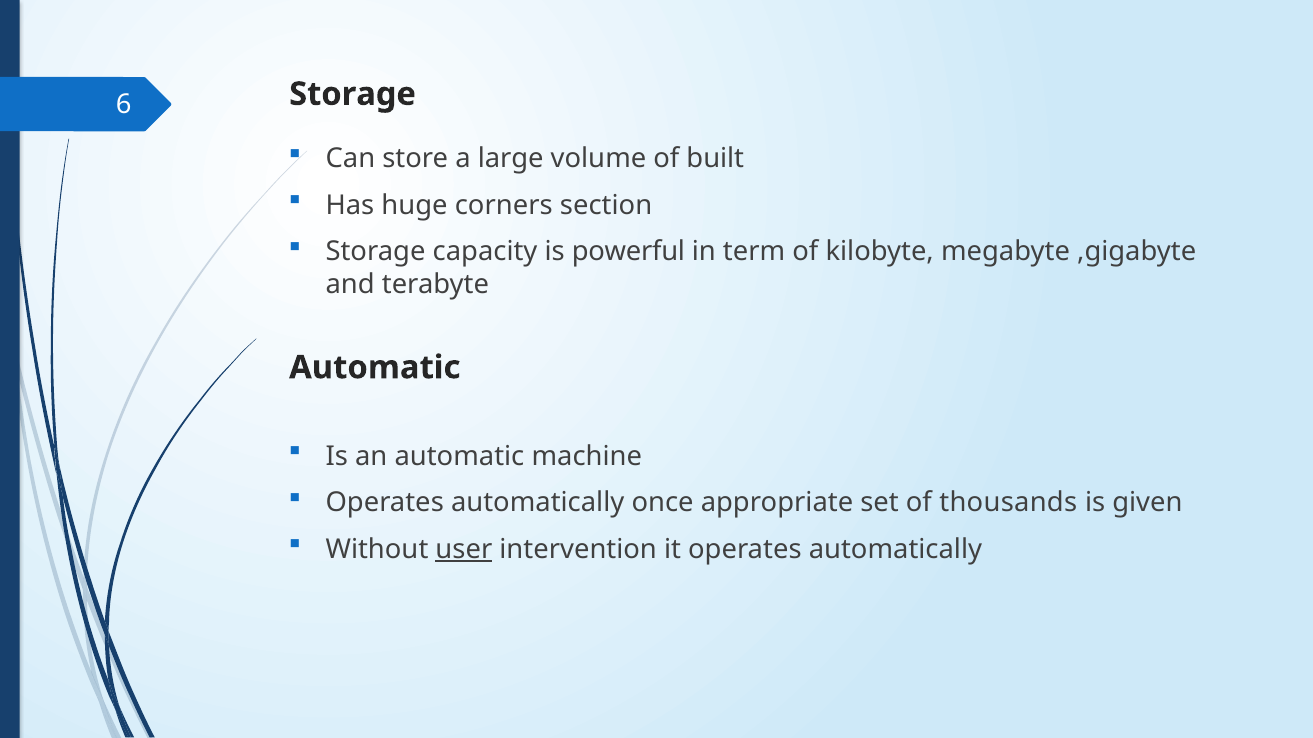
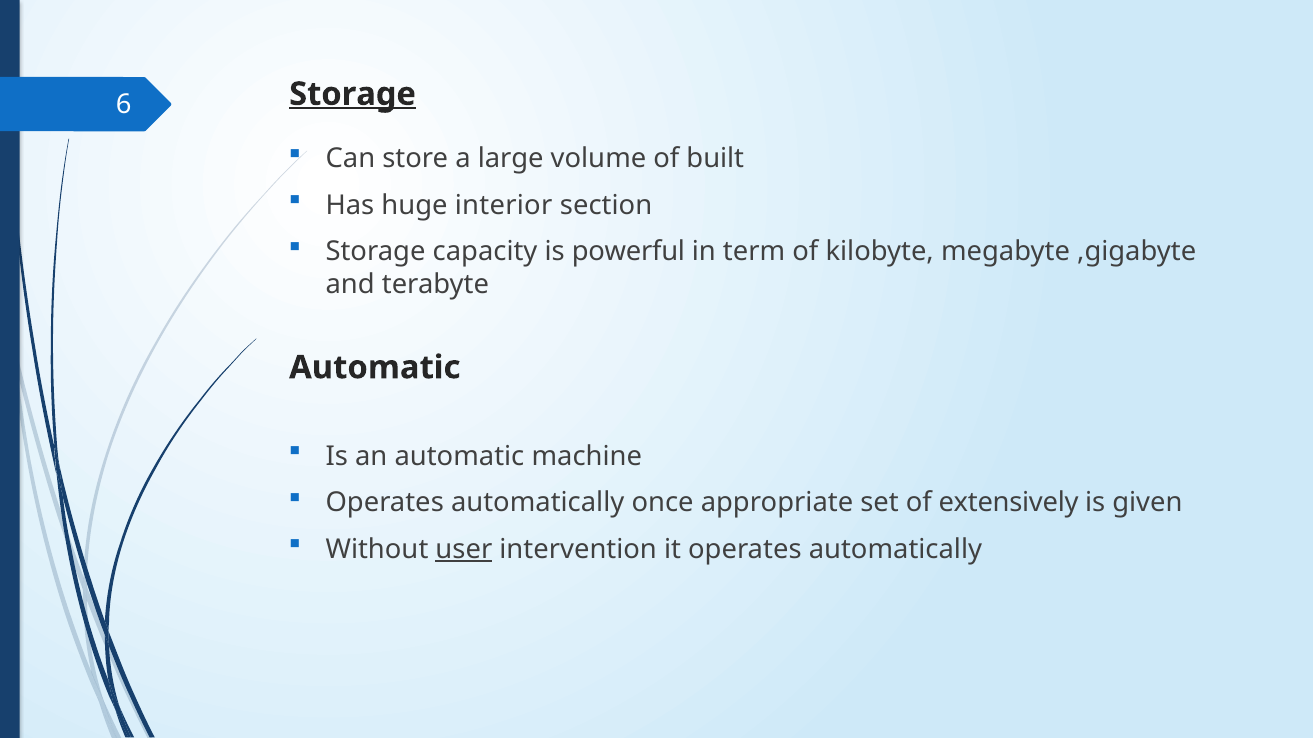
Storage underline: none -> present (353, 94)
corners: corners -> interior (504, 205)
thousands: thousands -> extensively (1009, 503)
